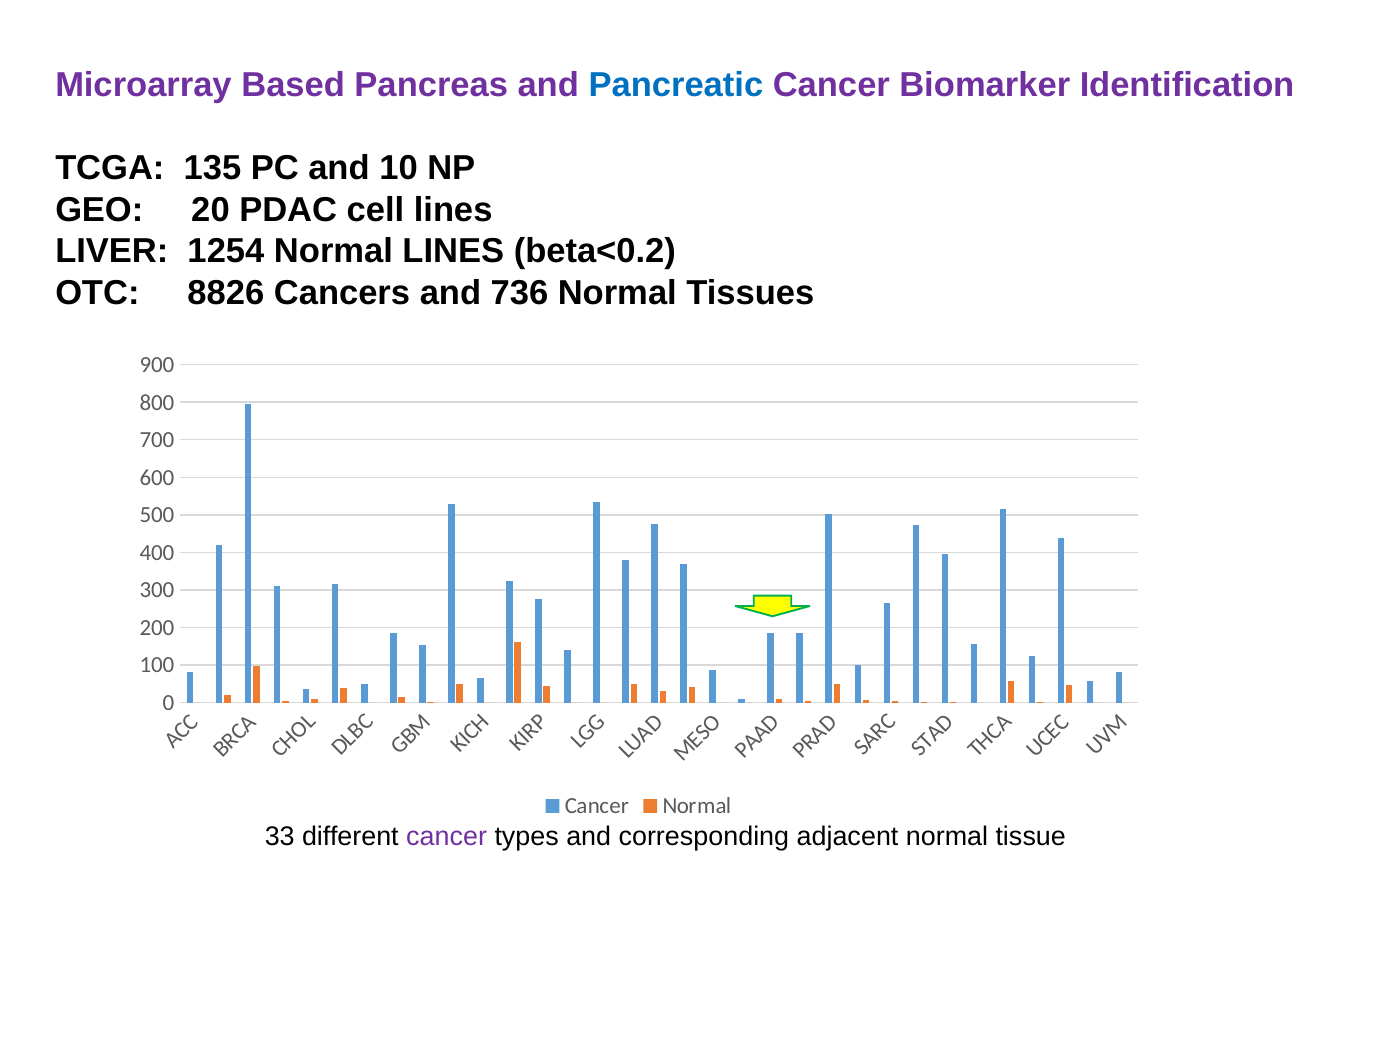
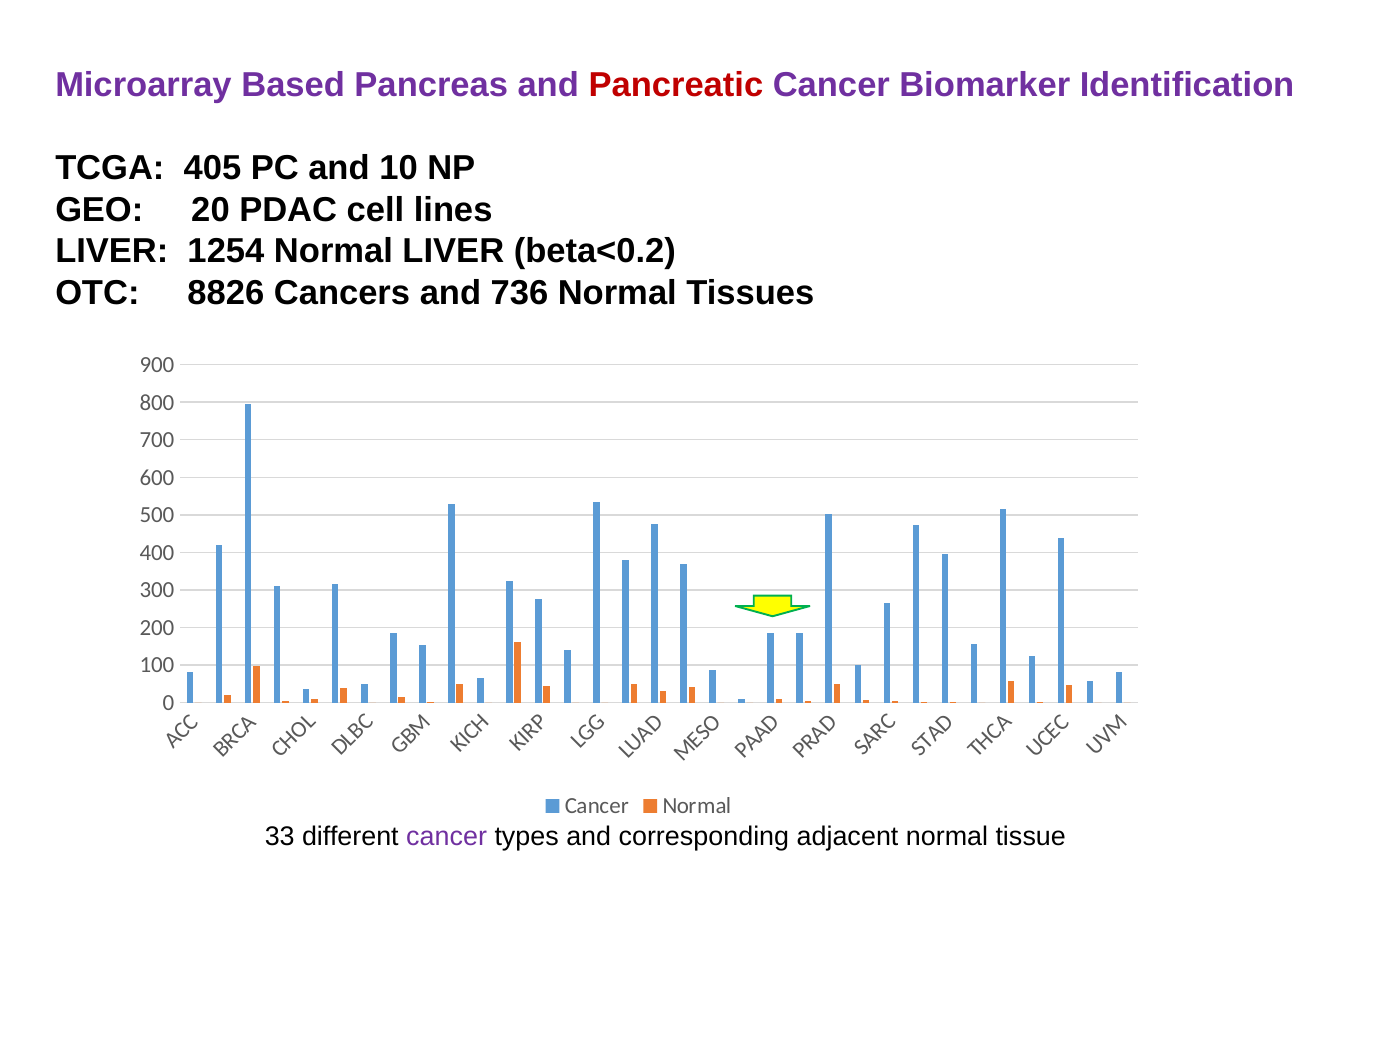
Pancreatic colour: blue -> red (676, 85)
135: 135 -> 405 (212, 168)
Normal LINES: LINES -> LIVER (453, 251)
